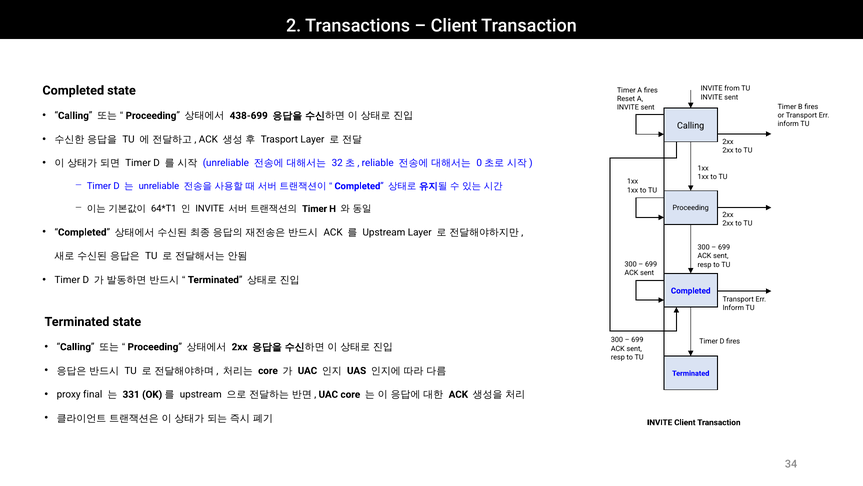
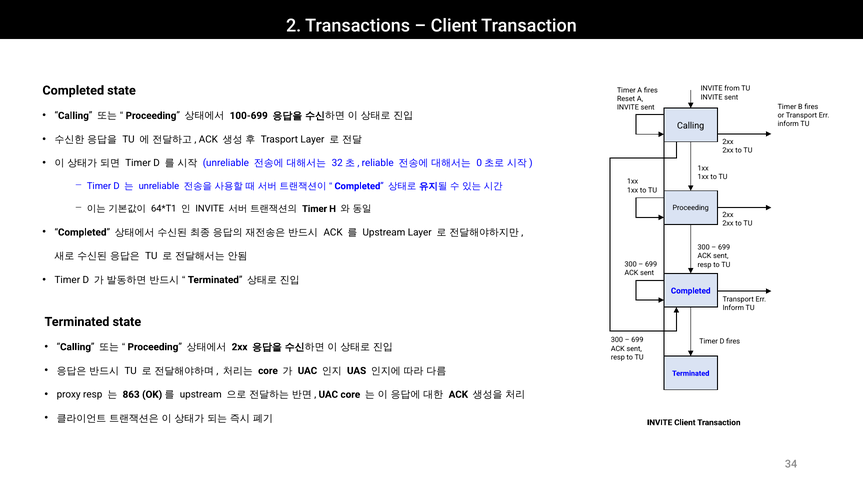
438-699: 438-699 -> 100-699 (249, 116)
proxy final: final -> resp (93, 394)
331: 331 -> 863 (131, 394)
